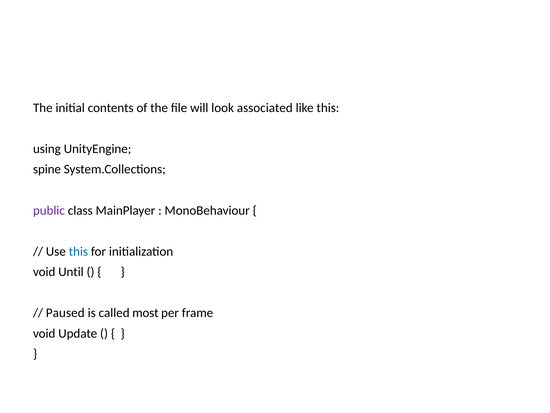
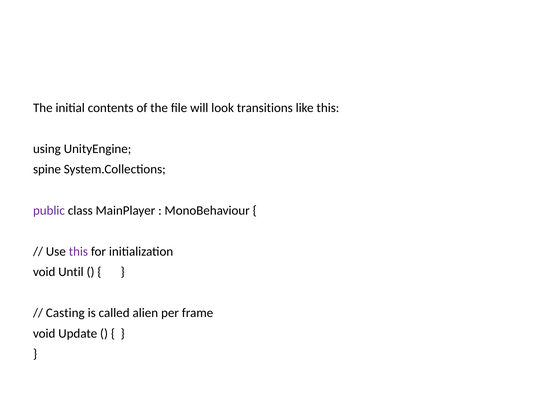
associated: associated -> transitions (265, 108)
this colour: blue -> purple (78, 251)
Paused: Paused -> Casting (65, 313)
most: most -> alien (145, 313)
